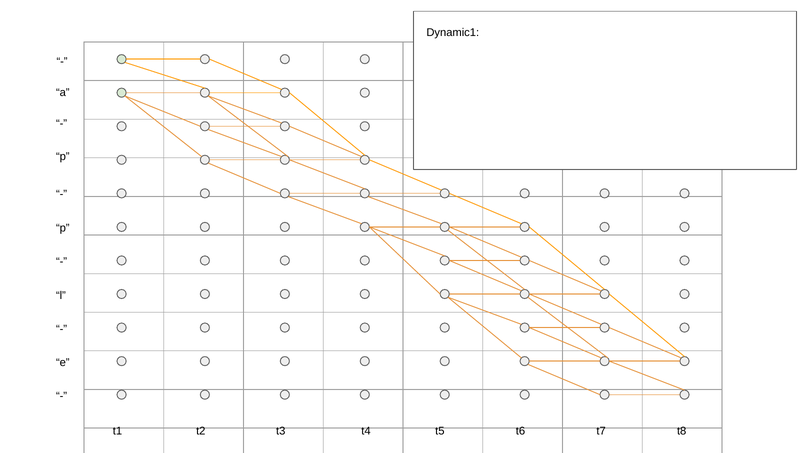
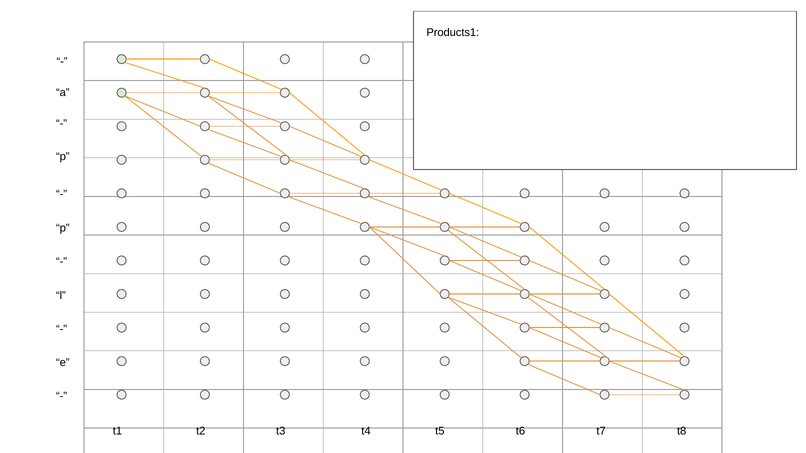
Dynamic1: Dynamic1 -> Products1 (453, 33)
